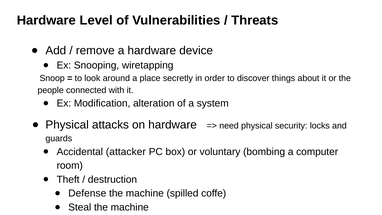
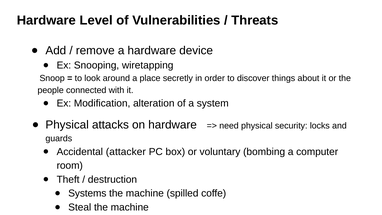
Defense: Defense -> Systems (87, 193)
